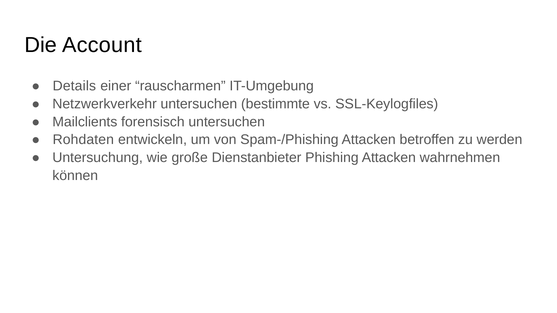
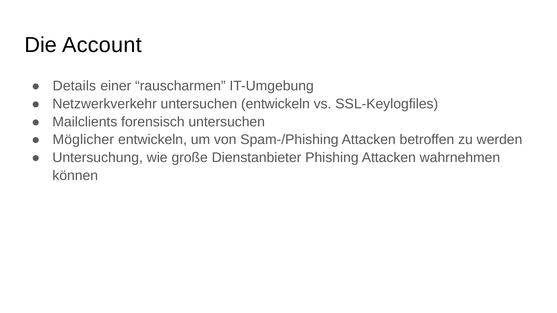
untersuchen bestimmte: bestimmte -> entwickeln (275, 104)
Rohdaten: Rohdaten -> Möglicher (83, 140)
